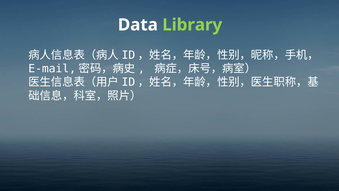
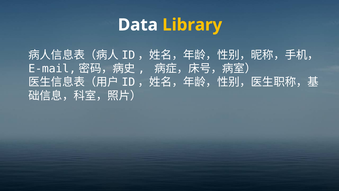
Library colour: light green -> yellow (192, 25)
